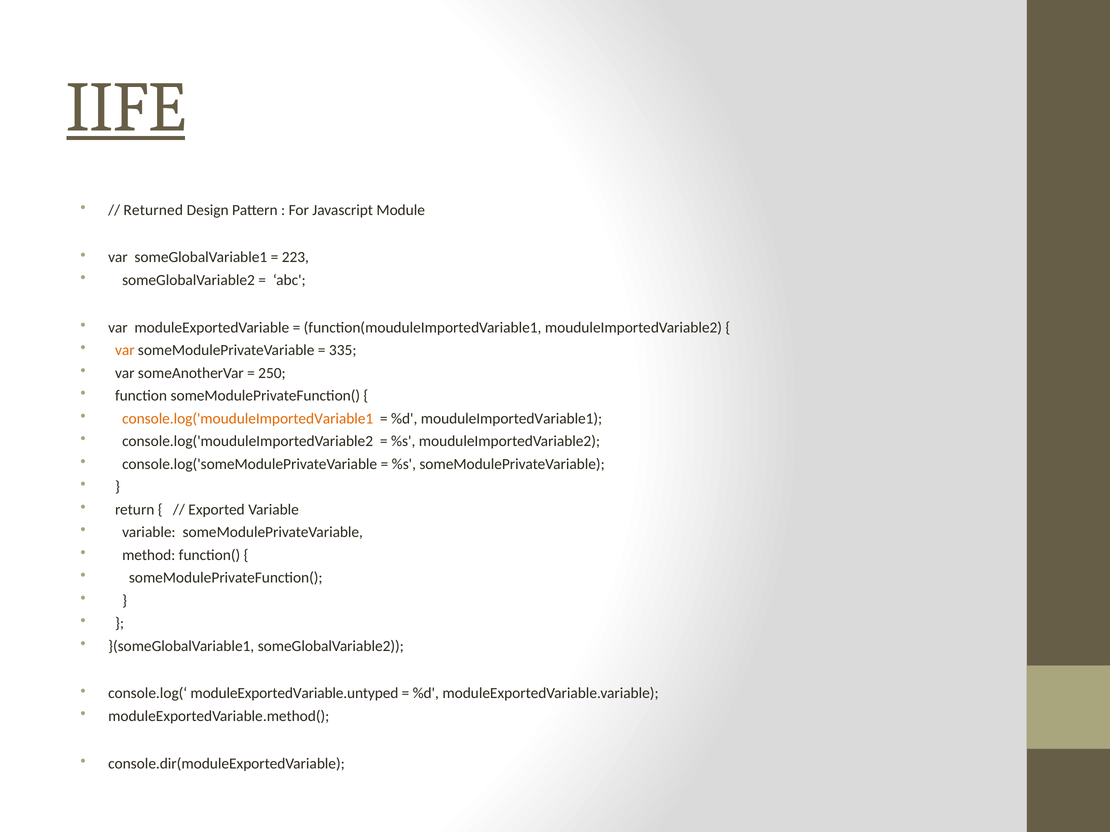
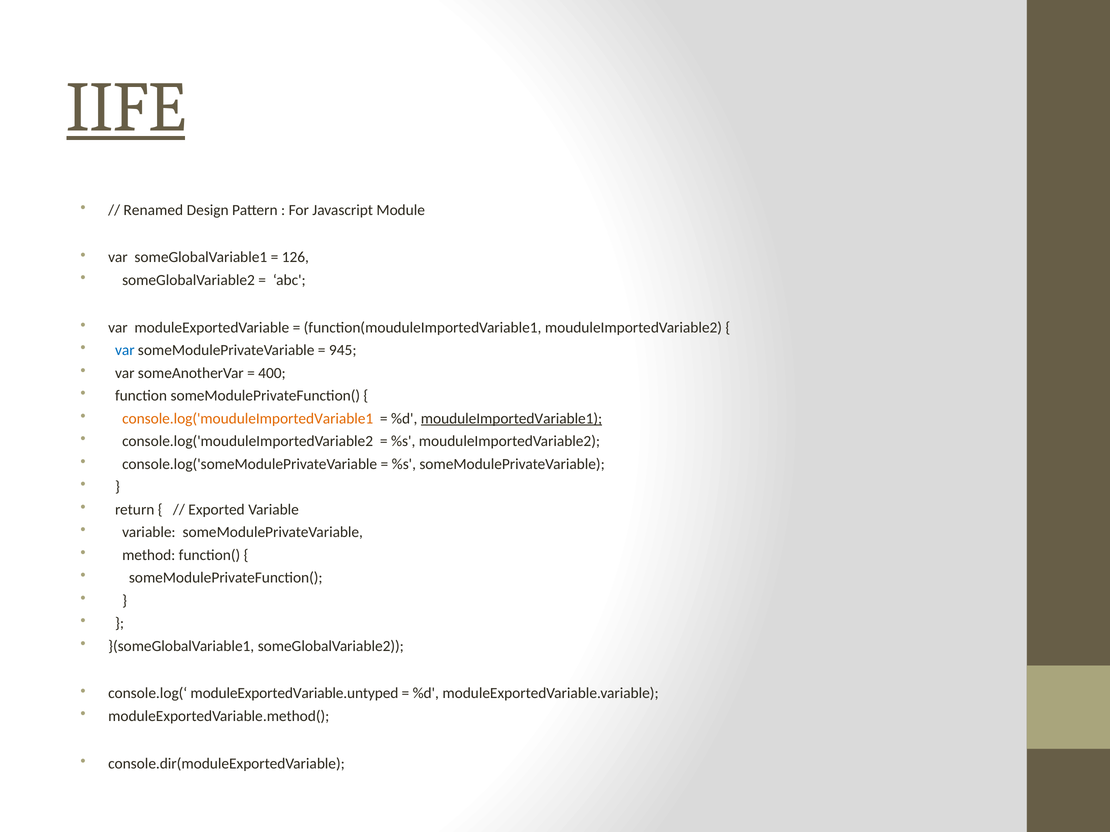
Returned: Returned -> Renamed (153, 210)
223: 223 -> 126 (295, 258)
var colour: orange -> blue (125, 350)
335: 335 -> 945 (343, 350)
250: 250 -> 400 (272, 373)
mouduleImportedVariable1 underline: none -> present (512, 419)
